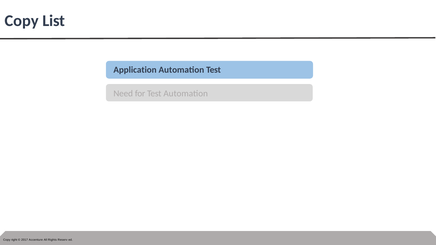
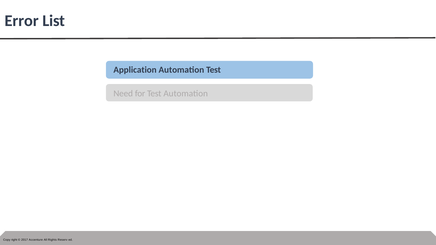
Copy: Copy -> Error (22, 21)
